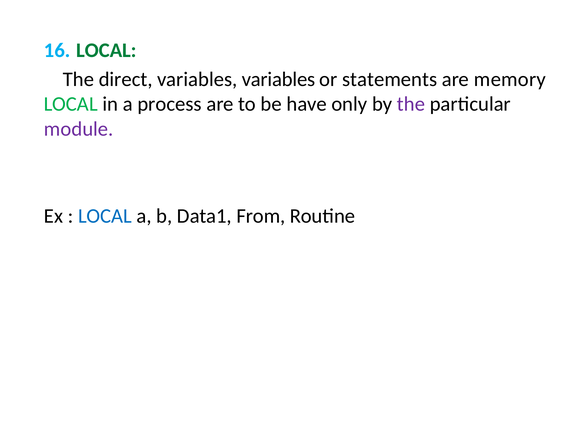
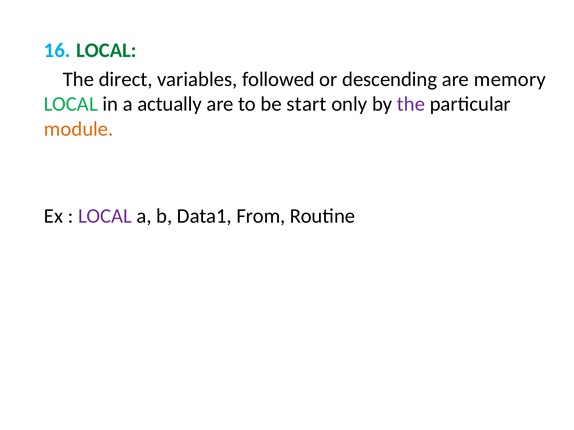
variables variables: variables -> followed (278, 79)
statements: statements -> descending (390, 79)
process: process -> actually (170, 104)
have: have -> start (307, 104)
module colour: purple -> orange (79, 129)
LOCAL colour: blue -> purple (105, 216)
